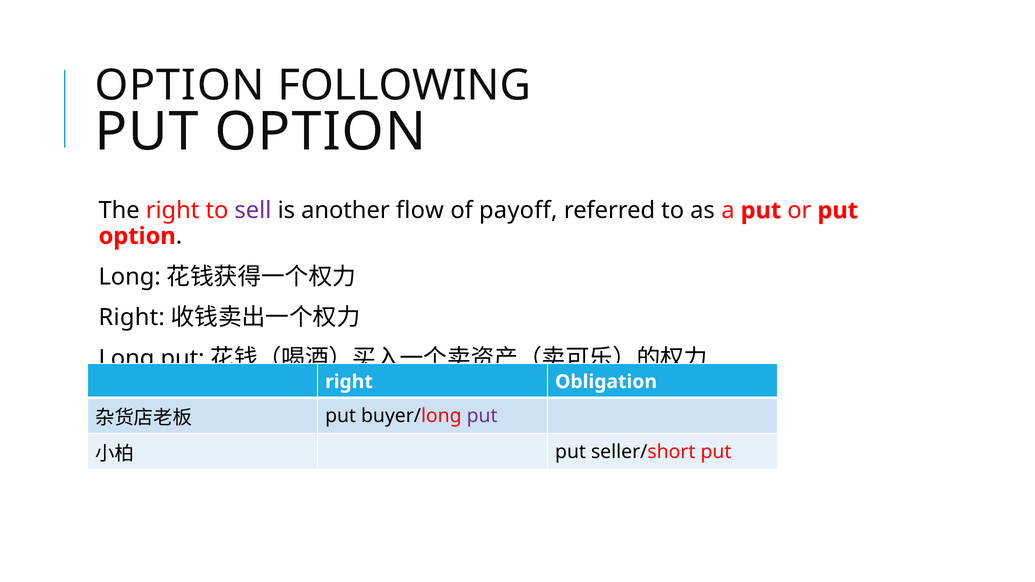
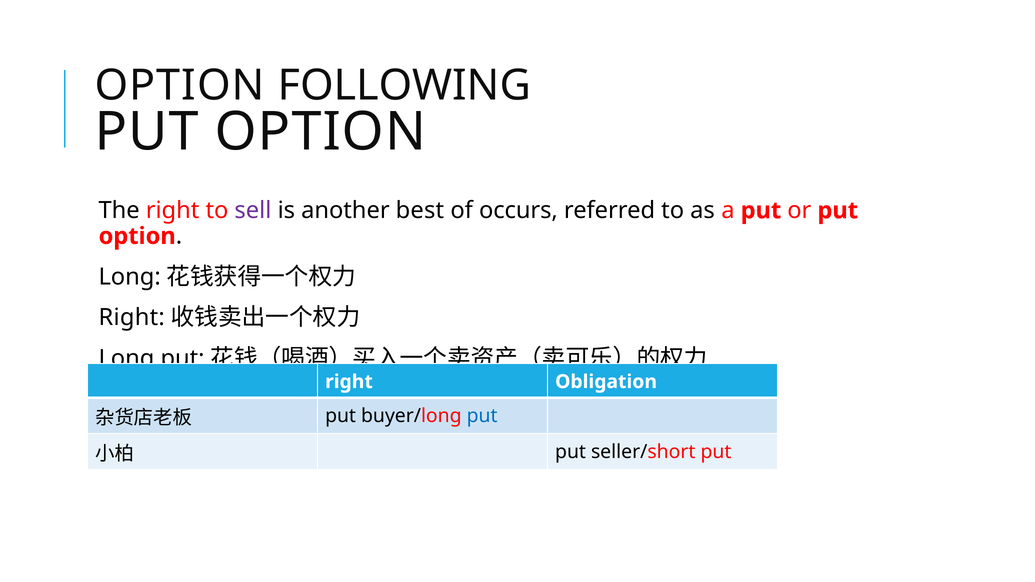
flow: flow -> best (420, 211)
payoff: payoff -> occurs (518, 211)
put colour: purple -> blue (482, 416)
